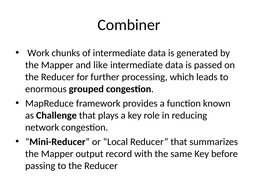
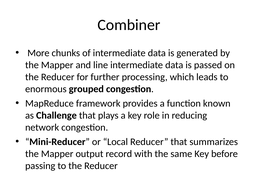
Work: Work -> More (38, 53)
like: like -> line (101, 65)
